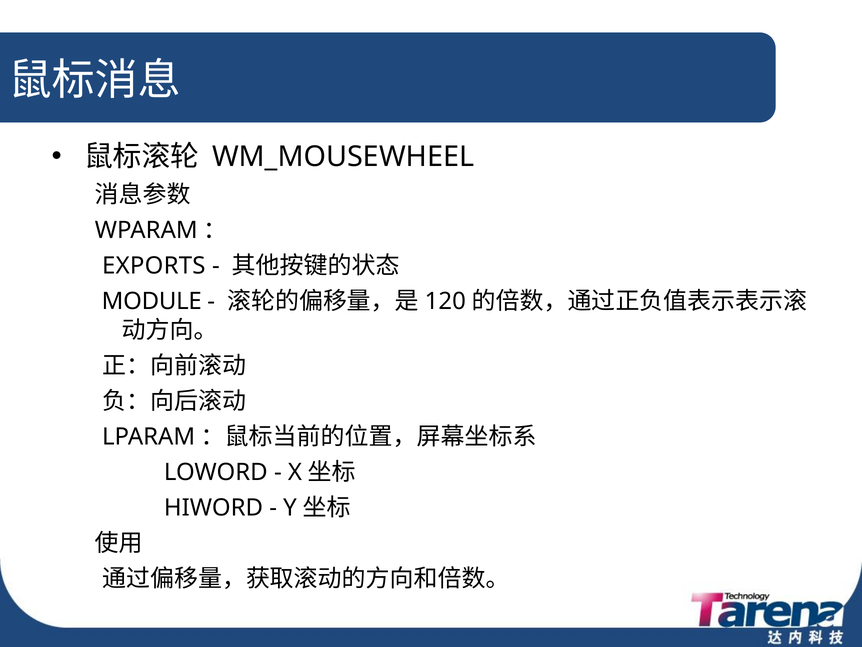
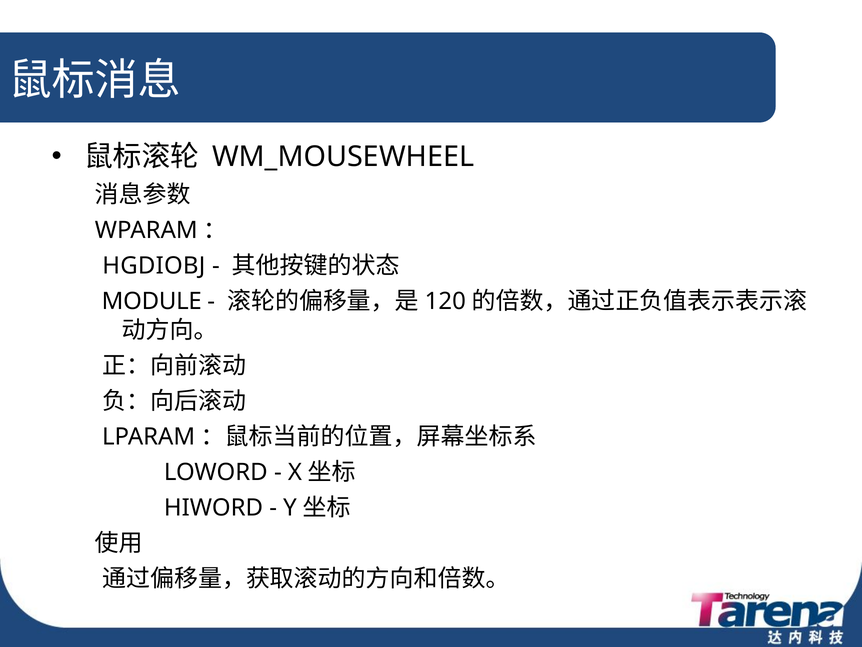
EXPORTS: EXPORTS -> HGDIOBJ (154, 266)
